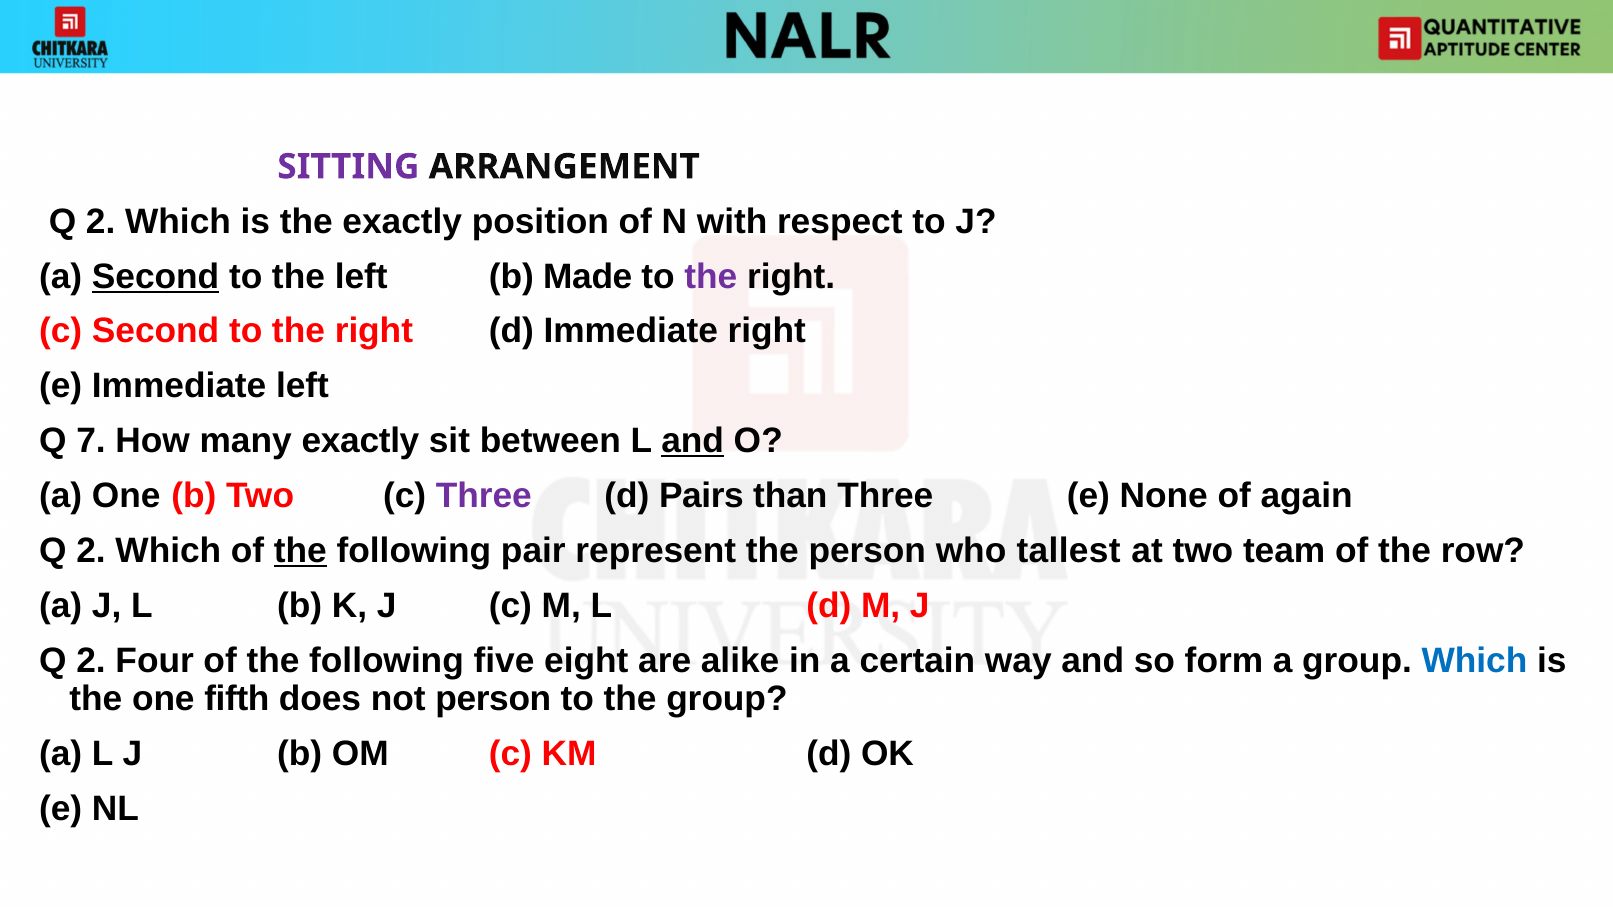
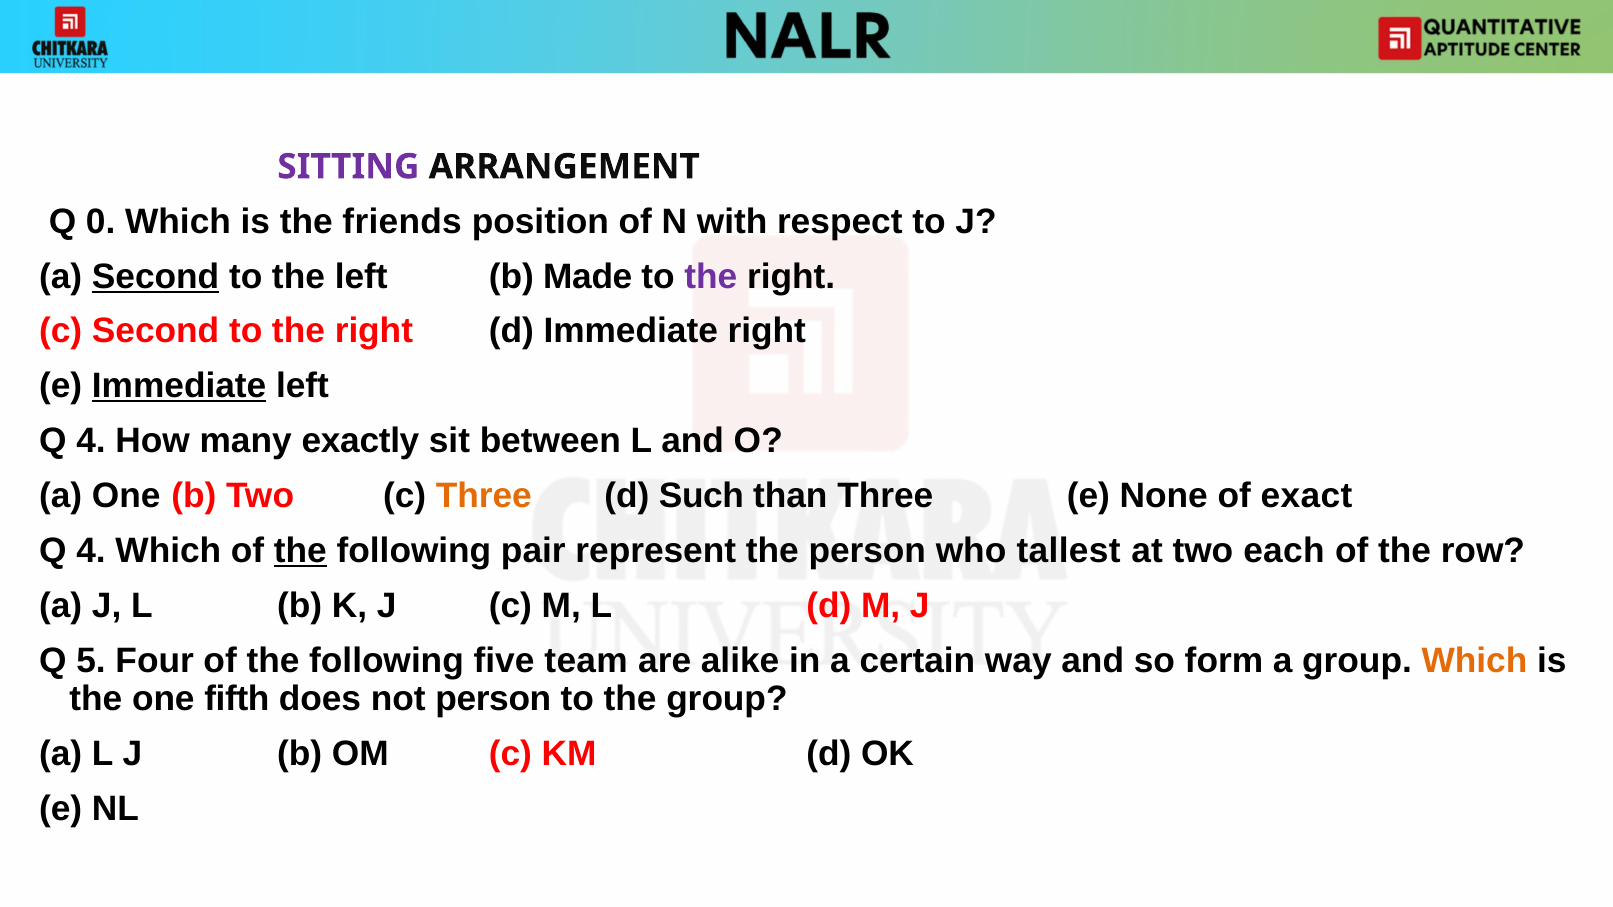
2: 2 -> 0 (101, 222)
the exactly: exactly -> friends (402, 222)
Immediate underline: none -> present (179, 386)
7: 7 -> 4 (91, 441)
and underline: present -> none (693, 441)
Three colour: purple -> orange (484, 496)
Pairs: Pairs -> Such (701, 496)
again: again -> exact (1306, 496)
2: 2 -> 4 (91, 551)
team: team -> each (1284, 551)
2: 2 -> 5 (91, 661)
eight: eight -> team (586, 661)
Which colour: blue -> orange (1474, 661)
